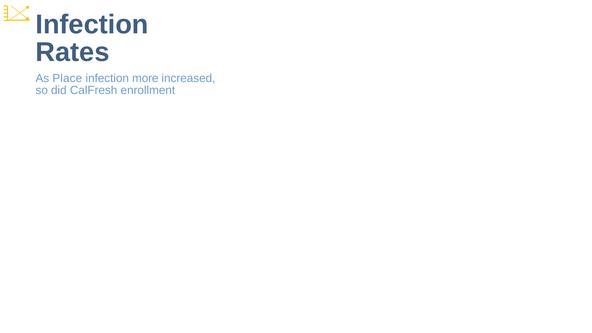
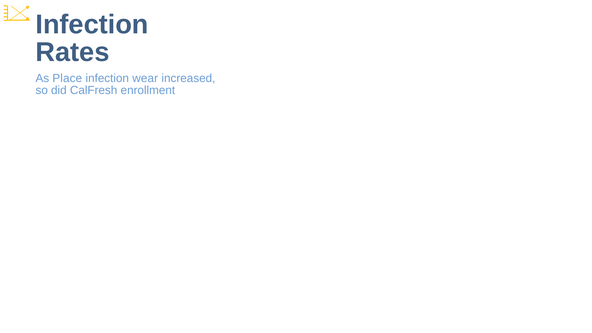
more: more -> wear (145, 78)
